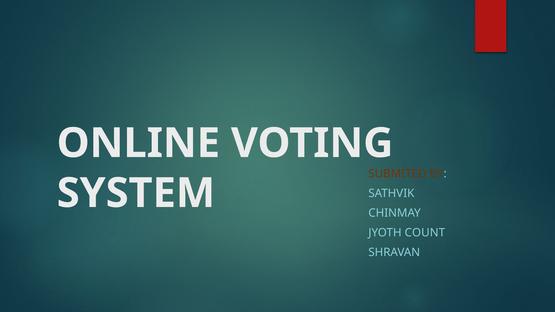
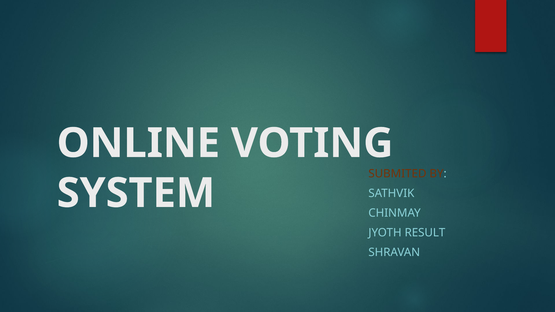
COUNT: COUNT -> RESULT (425, 233)
